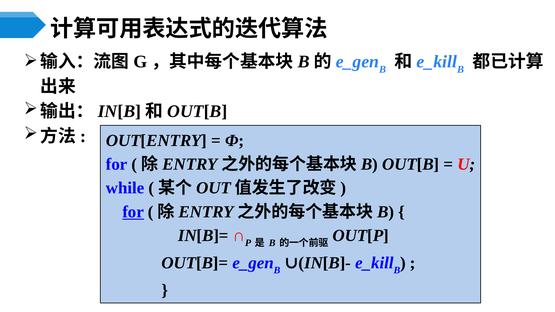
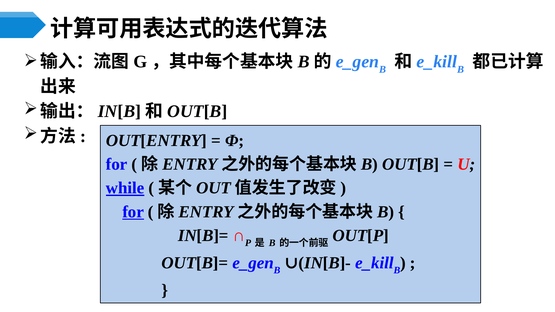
while underline: none -> present (125, 188)
